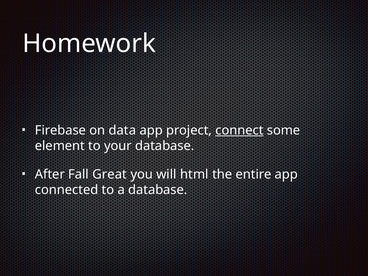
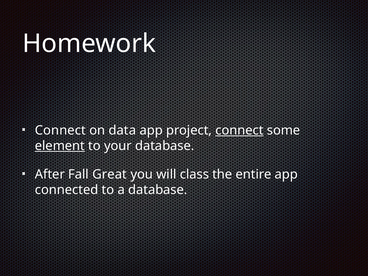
Firebase: Firebase -> Connect (60, 130)
element underline: none -> present (60, 146)
html: html -> class (194, 174)
